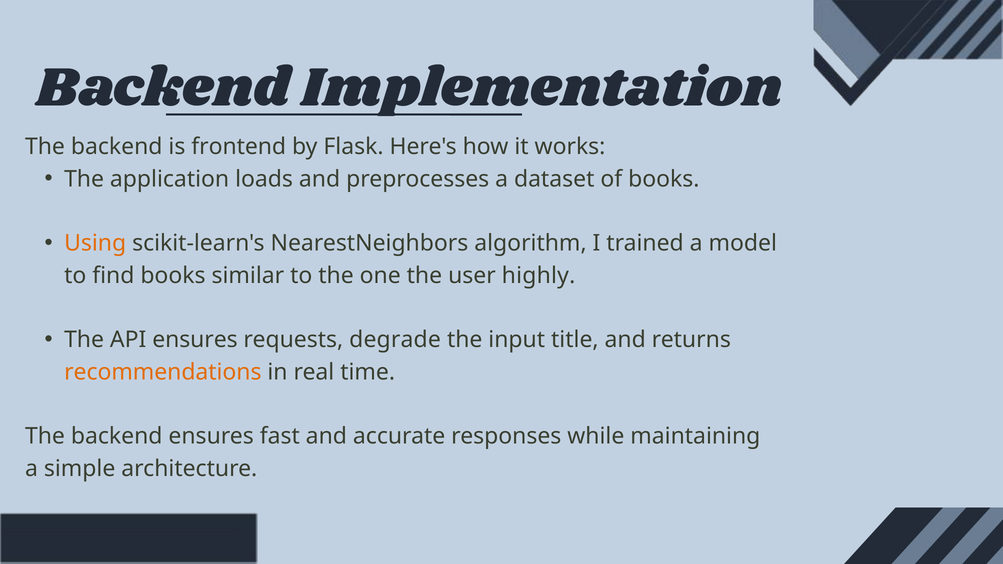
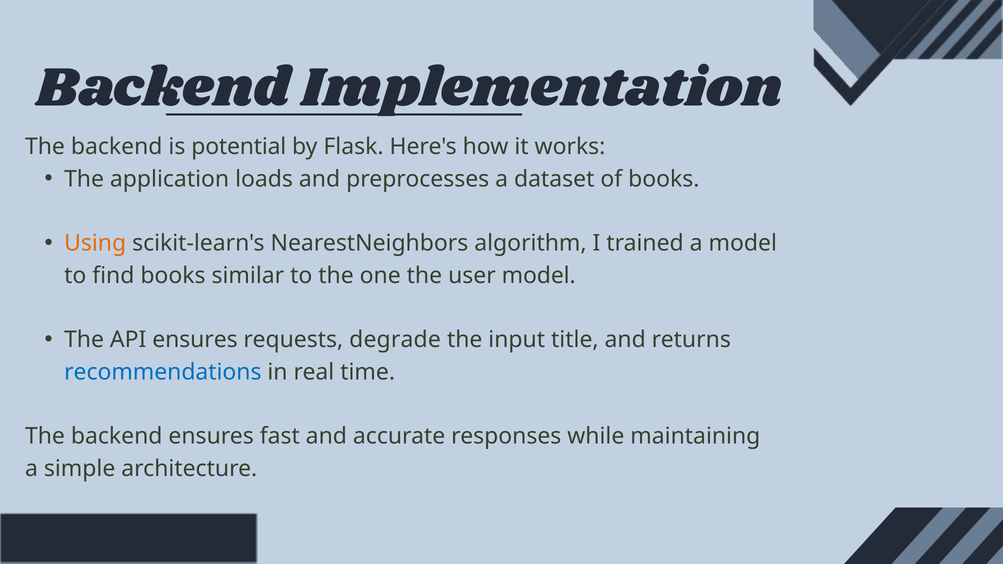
frontend: frontend -> potential (239, 147)
user highly: highly -> model (539, 276)
recommendations colour: orange -> blue (163, 372)
